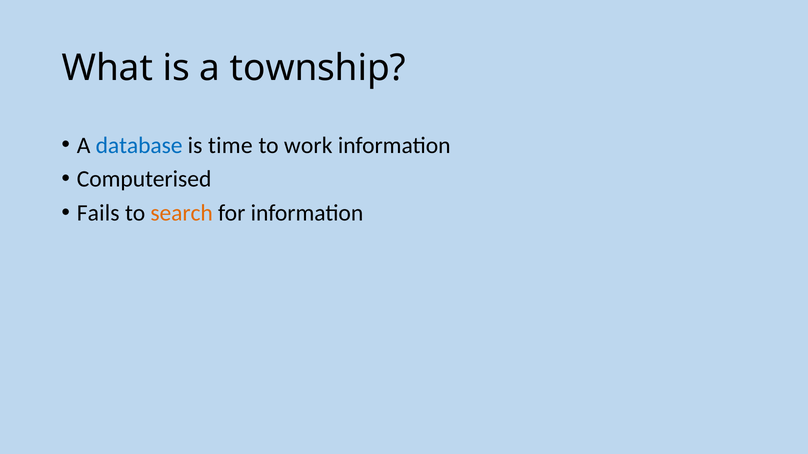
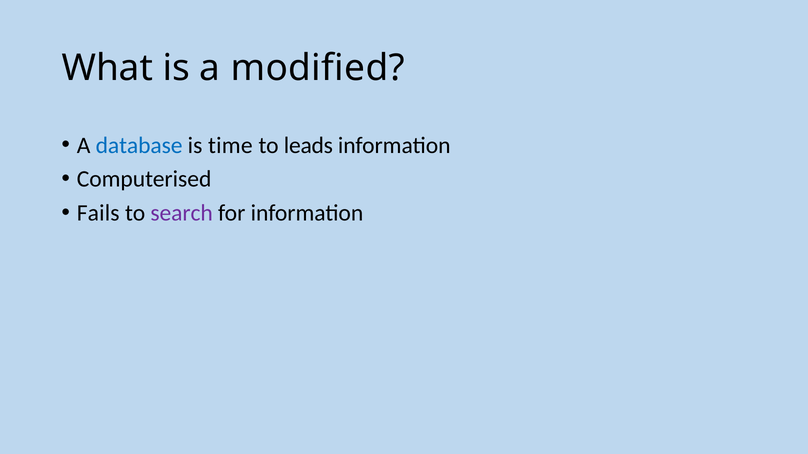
township: township -> modified (318, 68)
work: work -> leads (308, 145)
search colour: orange -> purple (182, 213)
